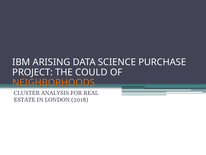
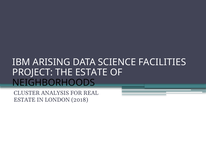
PURCHASE: PURCHASE -> FACILITIES (162, 62)
THE COULD: COULD -> ESTATE (91, 72)
NEIGHBORHOODS colour: orange -> black (54, 82)
